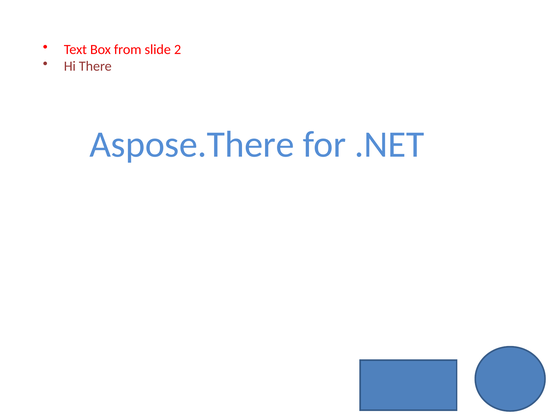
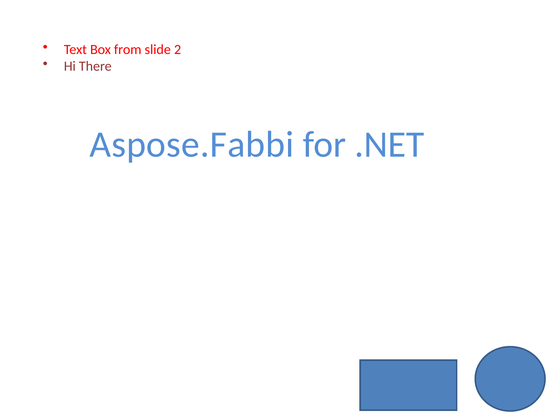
Aspose.There: Aspose.There -> Aspose.Fabbi (192, 144)
